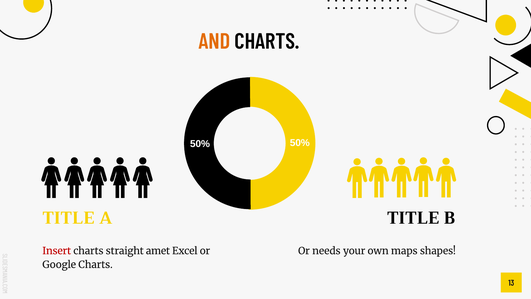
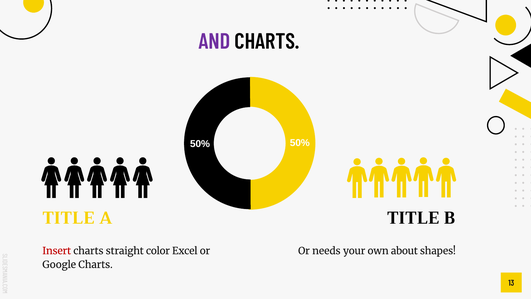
AND colour: orange -> purple (214, 41)
amet: amet -> color (158, 251)
maps: maps -> about (404, 251)
